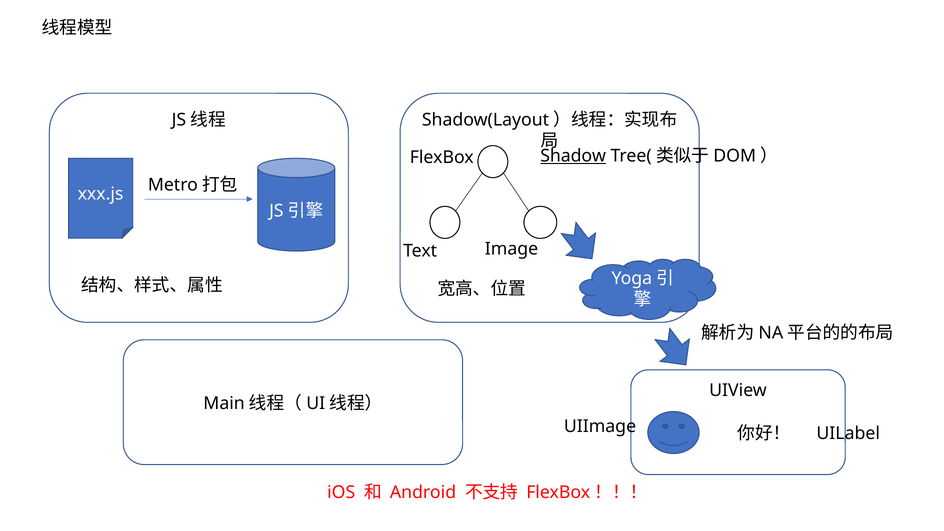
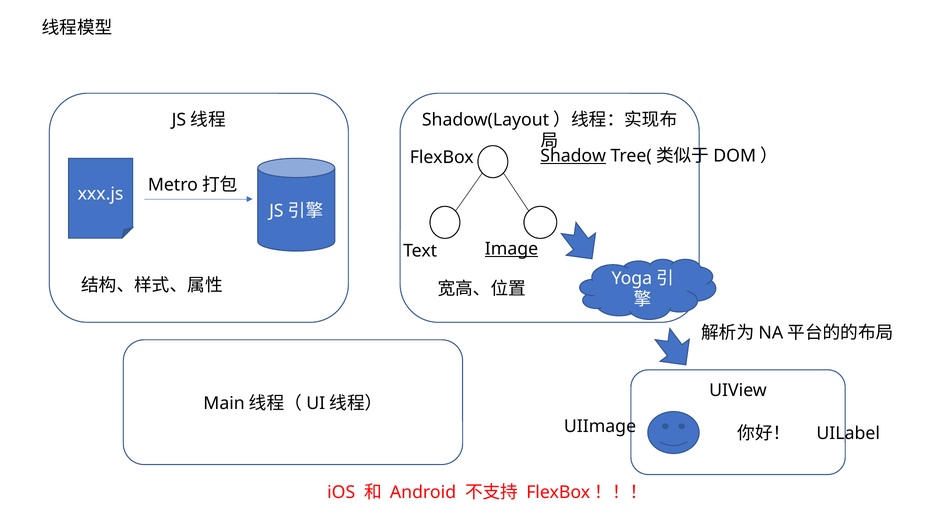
Image underline: none -> present (512, 249)
